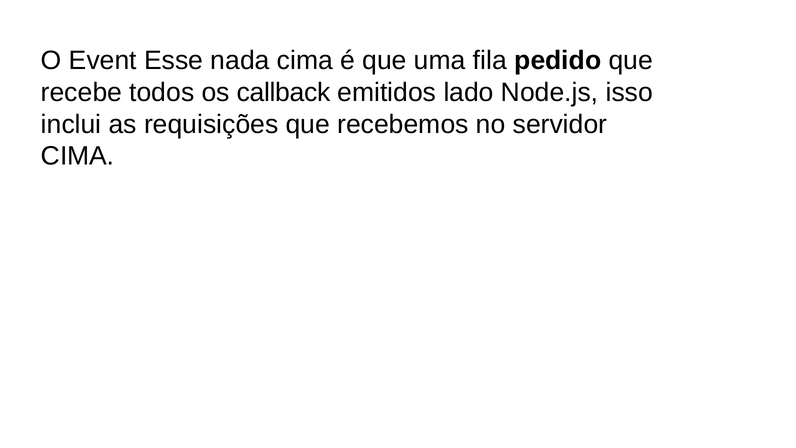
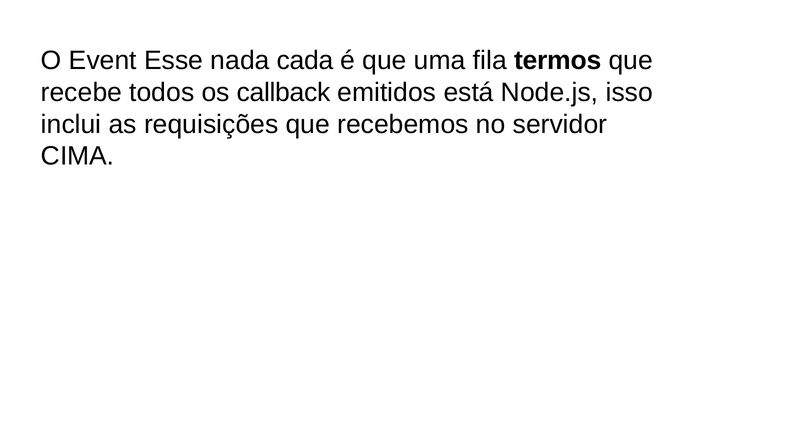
nada cima: cima -> cada (305, 60)
pedido: pedido -> termos (558, 60)
lado: lado -> está (469, 92)
